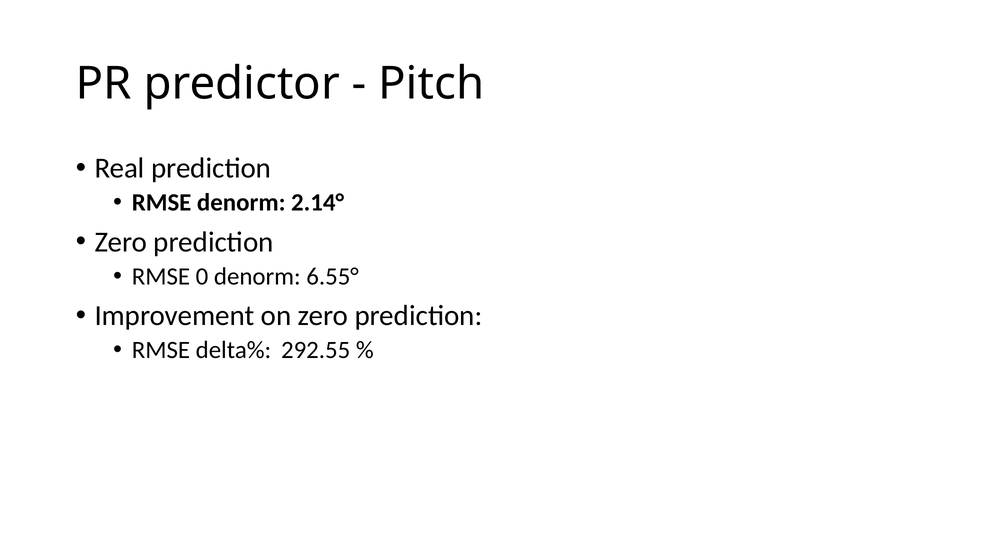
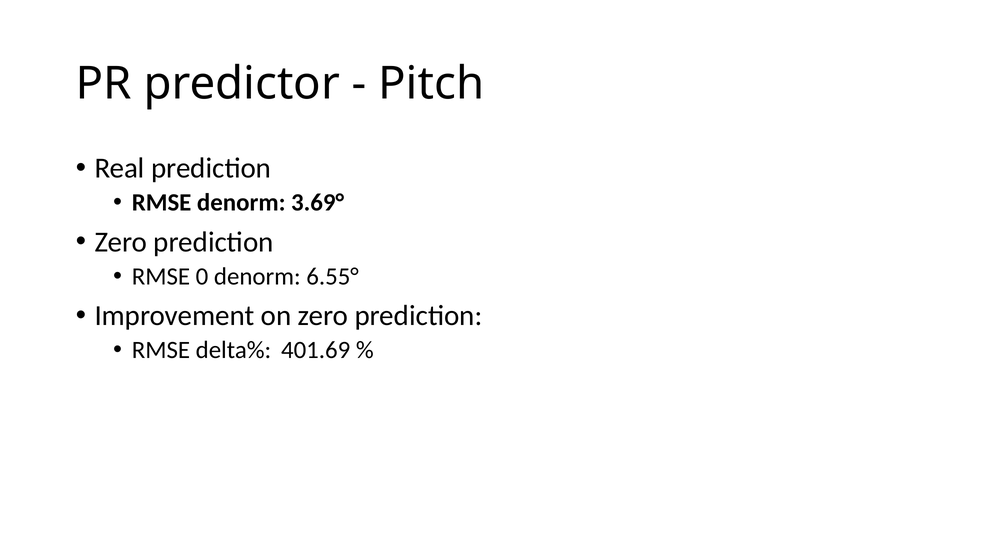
2.14°: 2.14° -> 3.69° (318, 202)
292.55: 292.55 -> 401.69 (316, 350)
